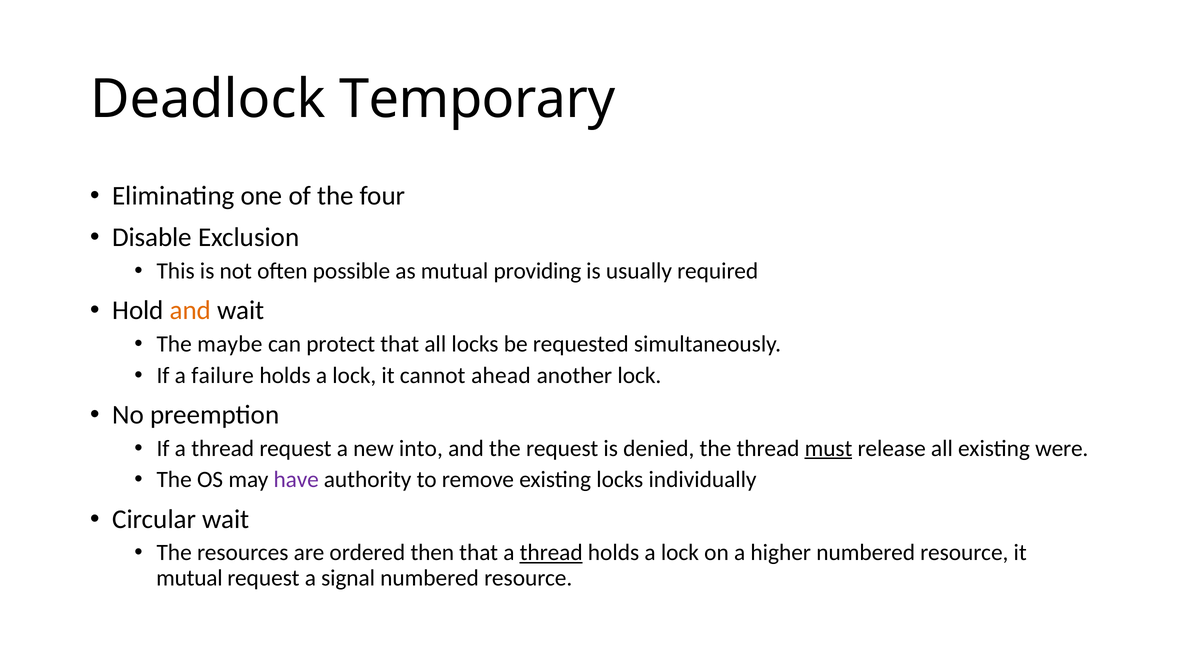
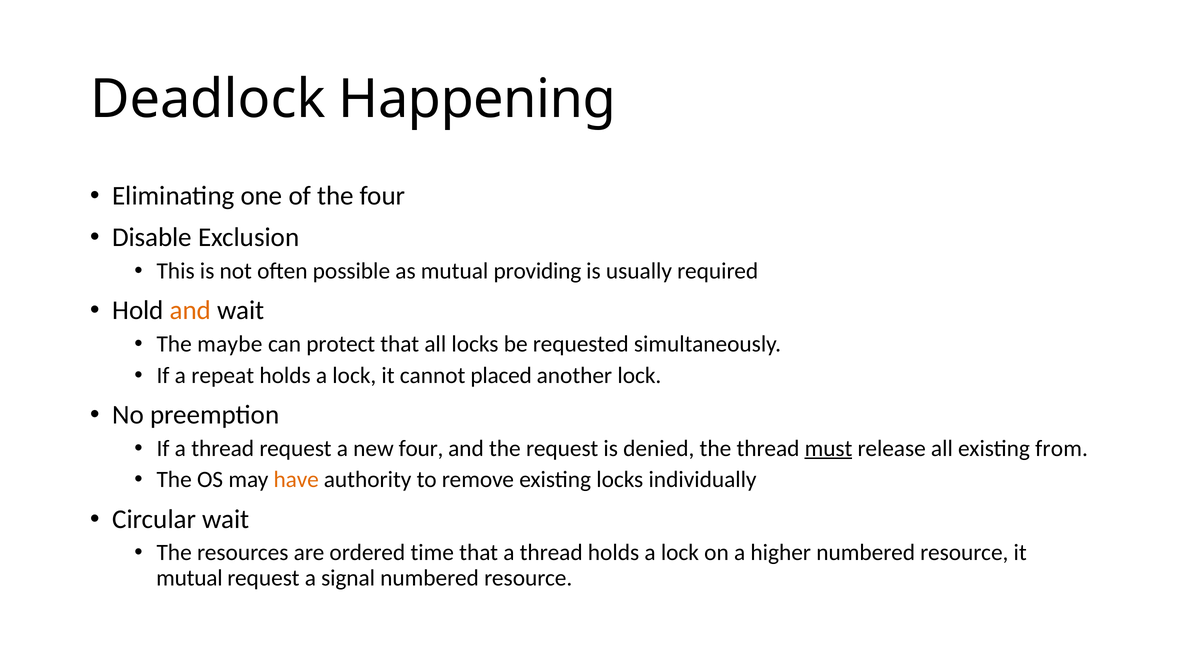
Temporary: Temporary -> Happening (477, 99)
failure: failure -> repeat (223, 375)
ahead: ahead -> placed (501, 375)
new into: into -> four (421, 448)
were: were -> from (1062, 448)
have colour: purple -> orange (296, 480)
then: then -> time (432, 553)
thread underline: present -> none (551, 553)
